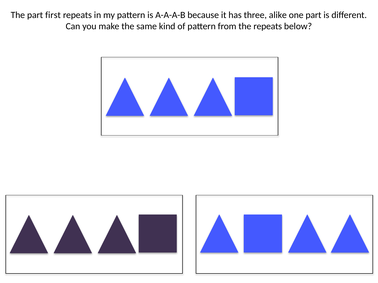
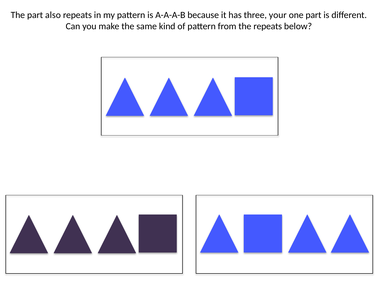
first: first -> also (53, 15)
alike: alike -> your (278, 15)
